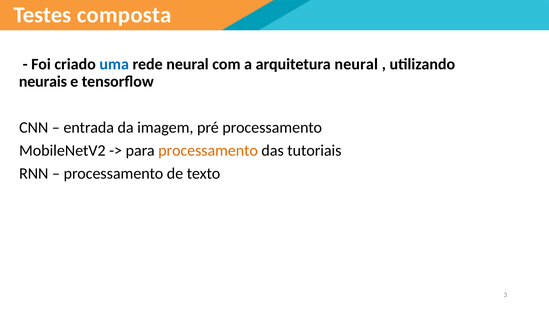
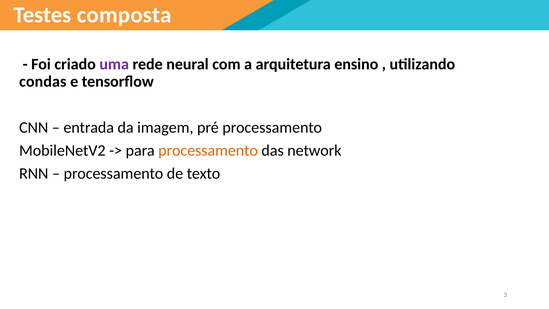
uma colour: blue -> purple (114, 64)
arquitetura neural: neural -> ensino (356, 64)
neurais: neurais -> condas (43, 81)
tutoriais: tutoriais -> network (314, 150)
